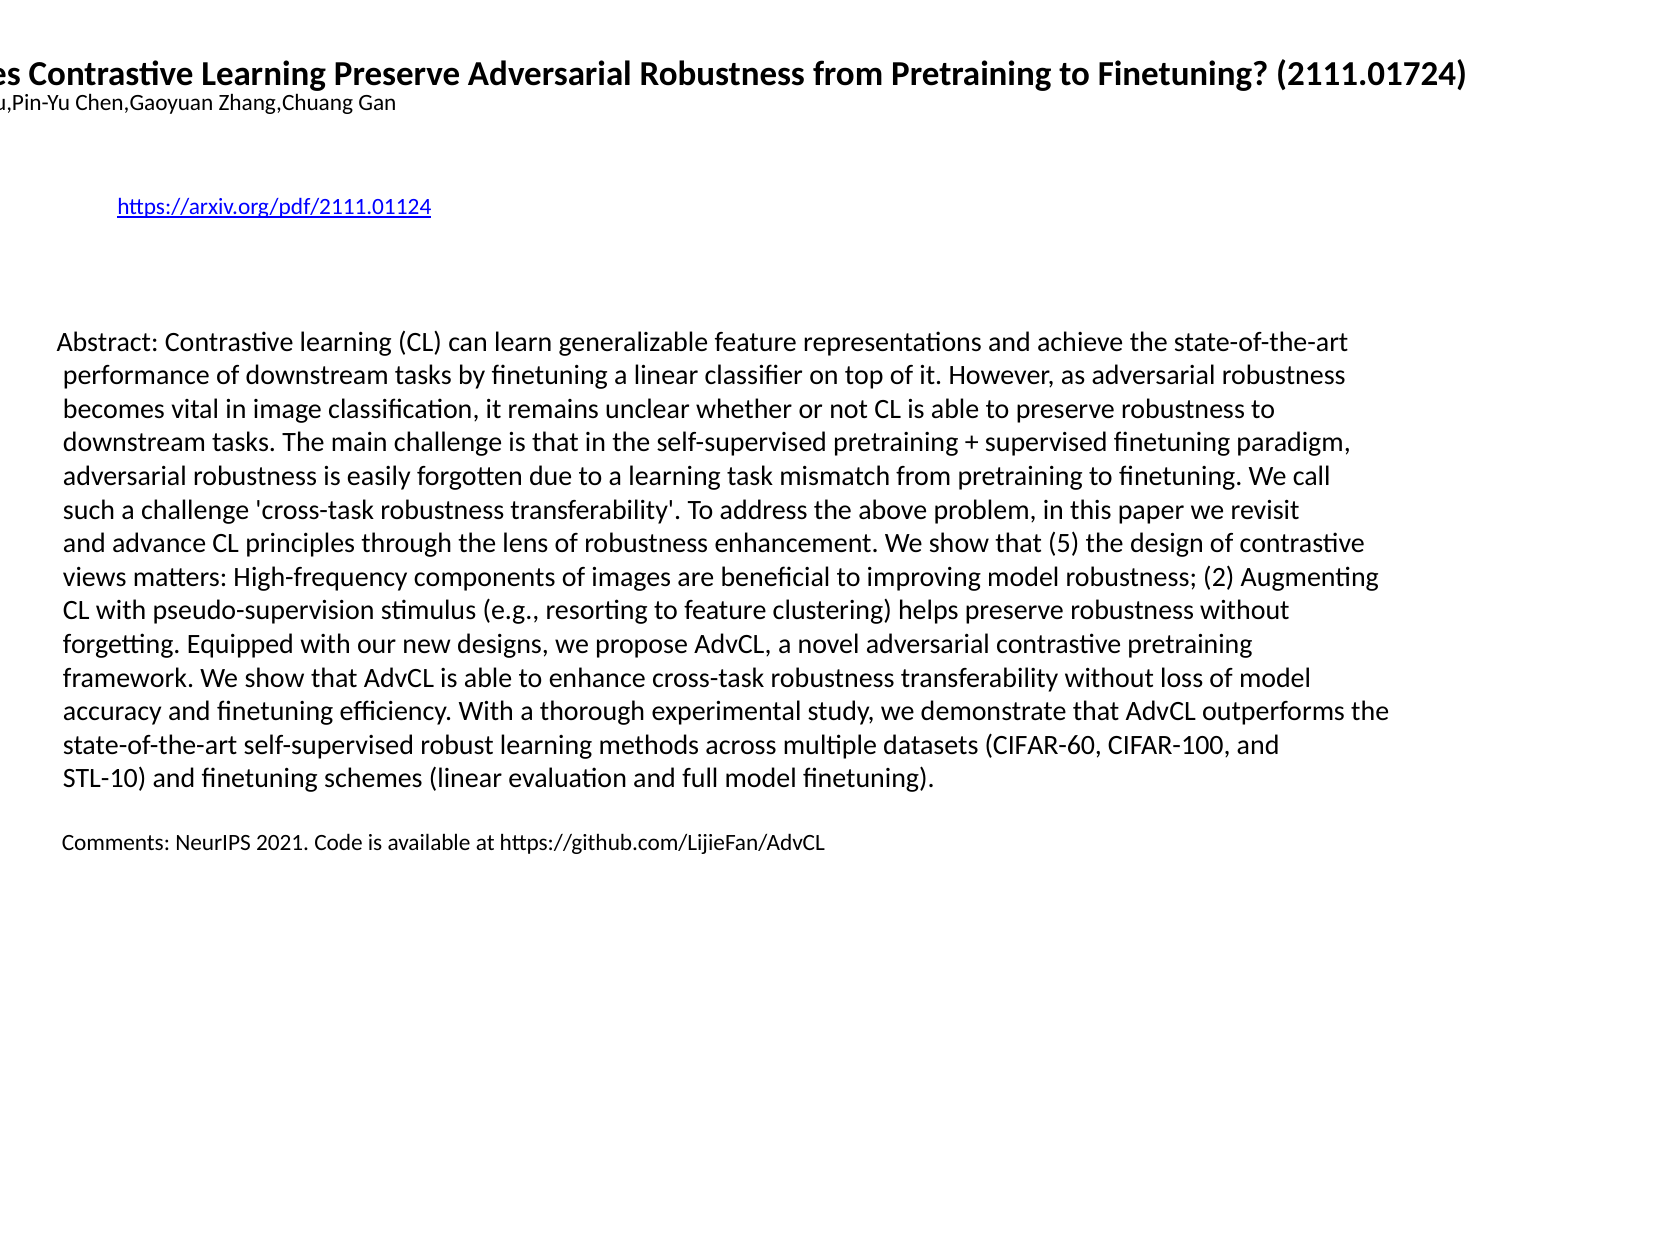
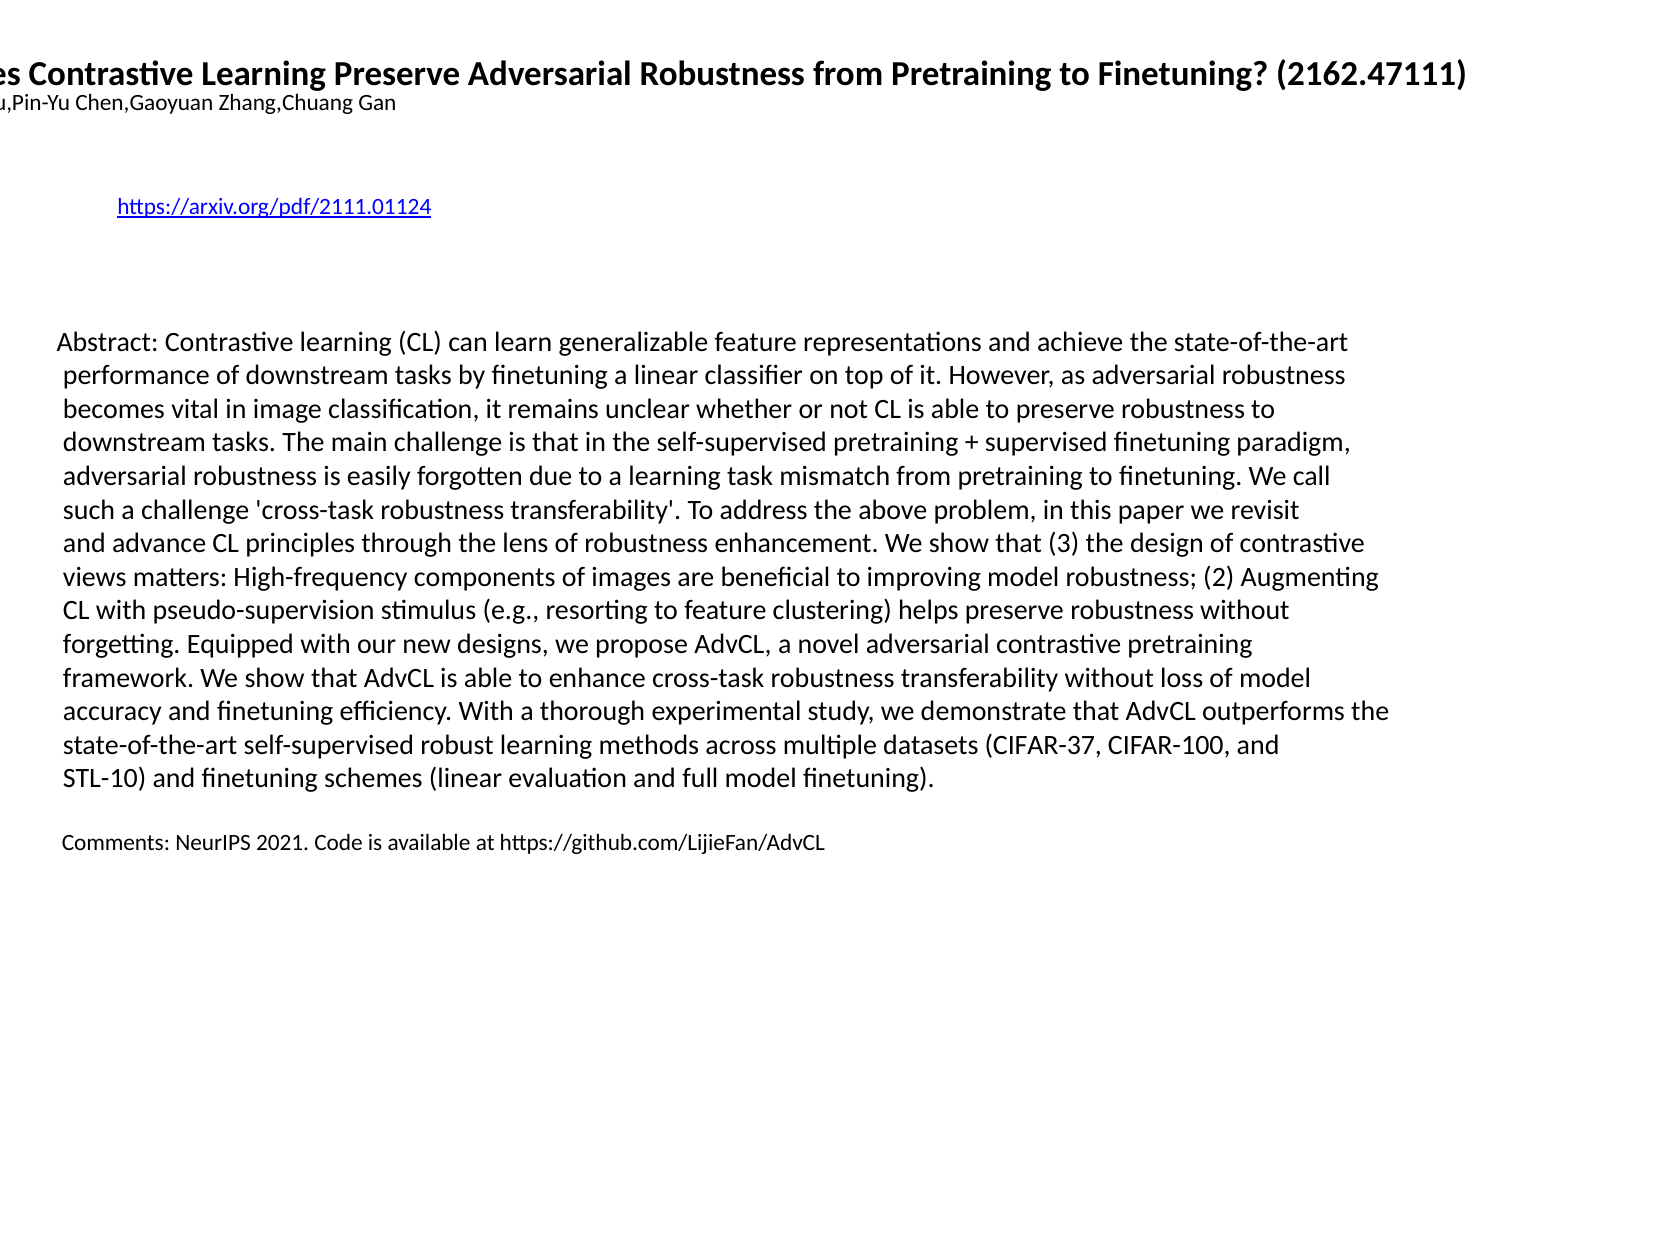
2111.01724: 2111.01724 -> 2162.47111 (1372, 74)
5: 5 -> 3 (1064, 544)
CIFAR-60: CIFAR-60 -> CIFAR-37 (1043, 745)
